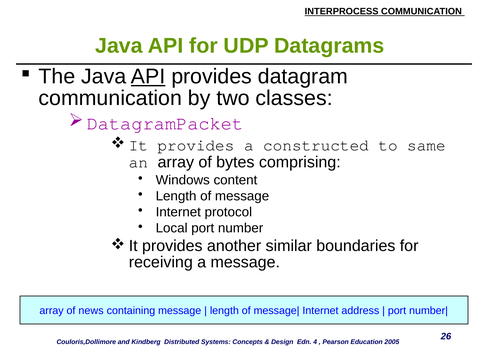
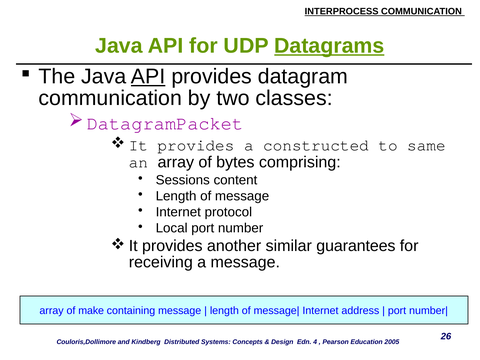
Datagrams underline: none -> present (329, 46)
Windows: Windows -> Sessions (183, 180)
boundaries: boundaries -> guarantees (356, 246)
news: news -> make (91, 311)
